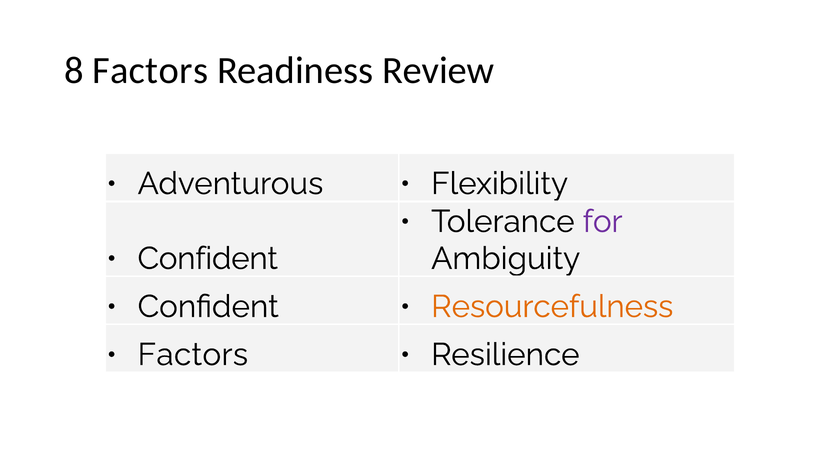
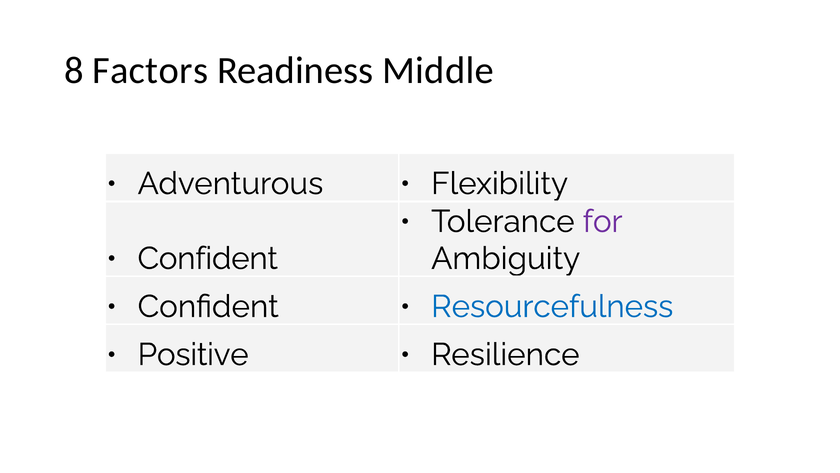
Review: Review -> Middle (438, 71)
Resourcefulness colour: orange -> blue (552, 306)
Factors: Factors -> Positive (193, 354)
